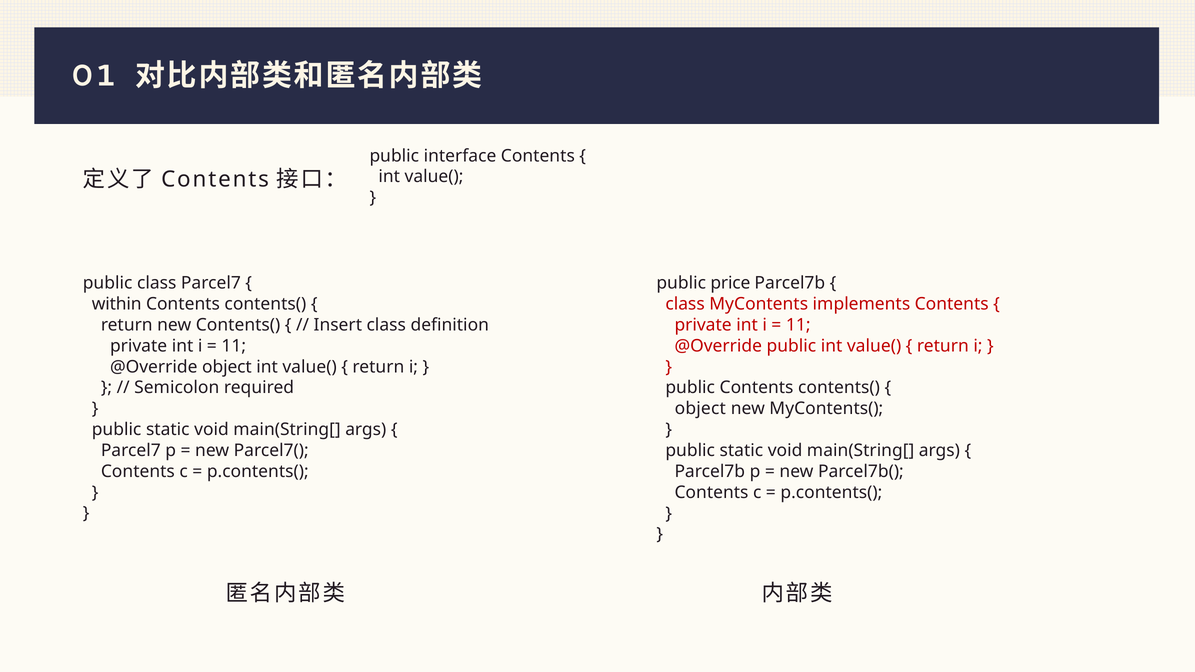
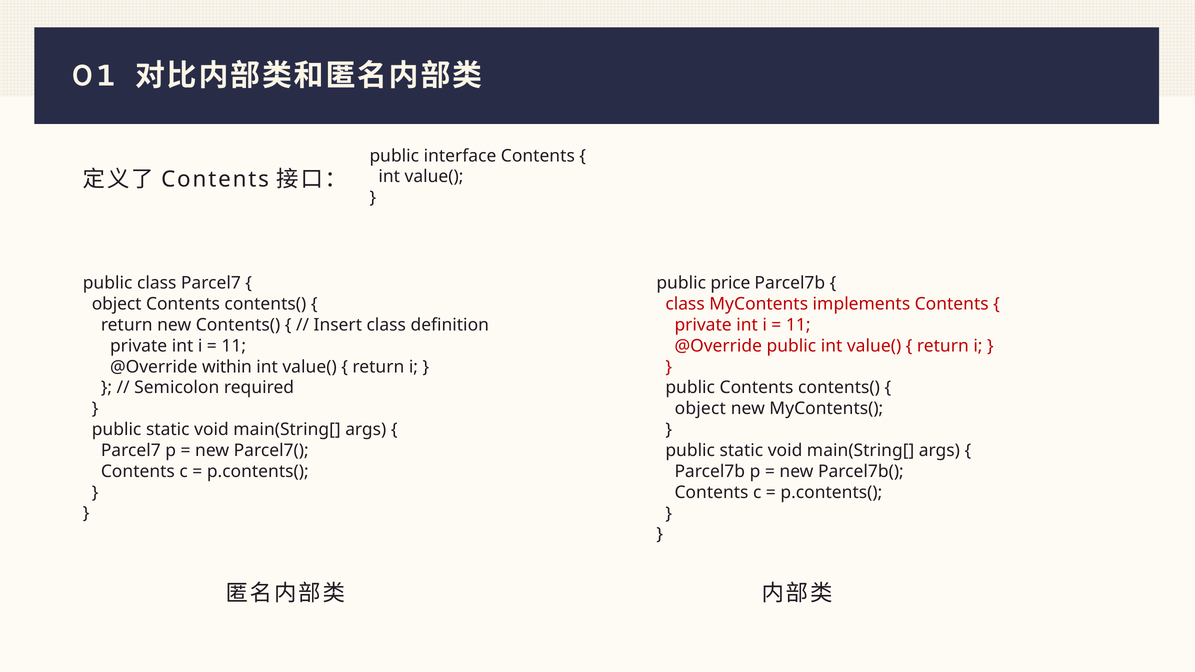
within: within -> object (117, 304)
@Override object: object -> within (227, 367)
